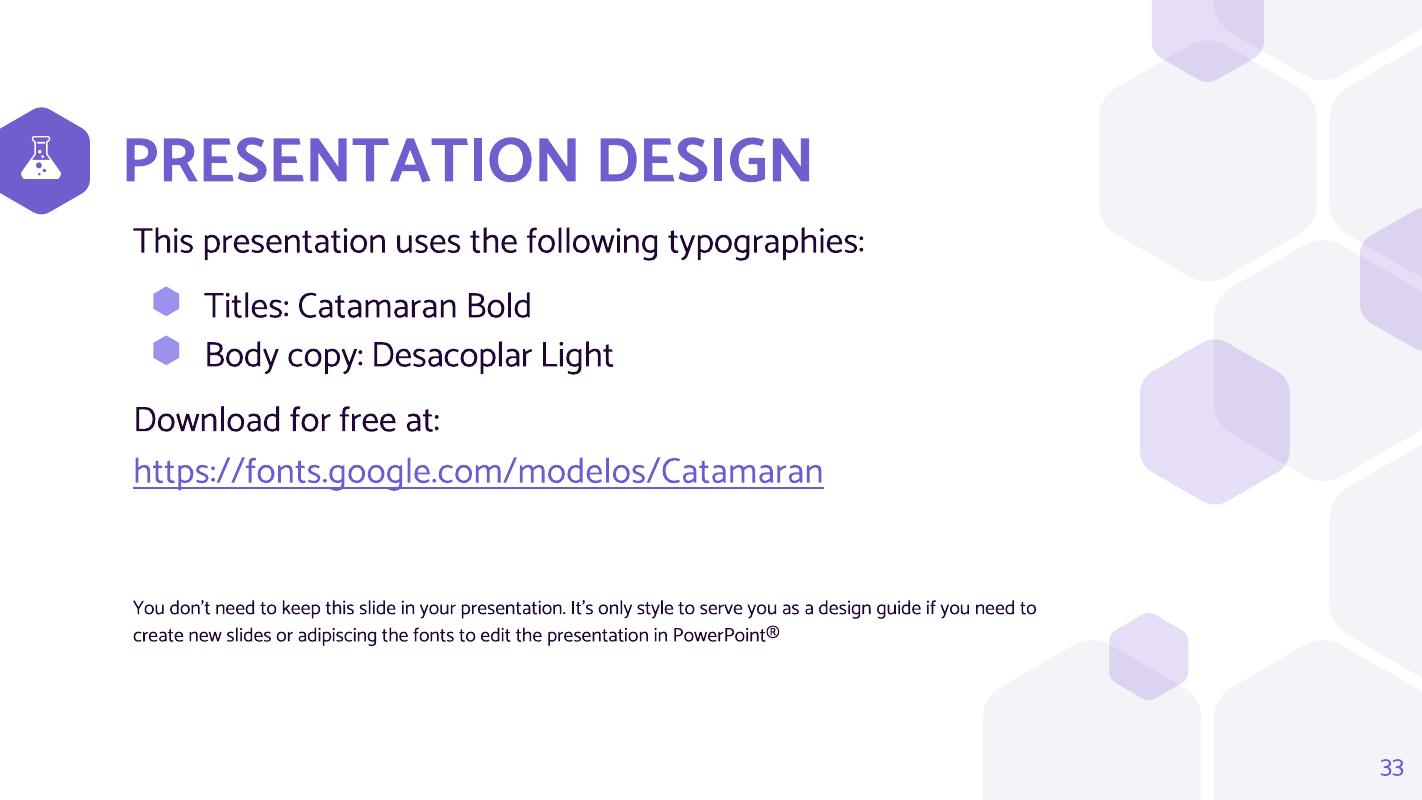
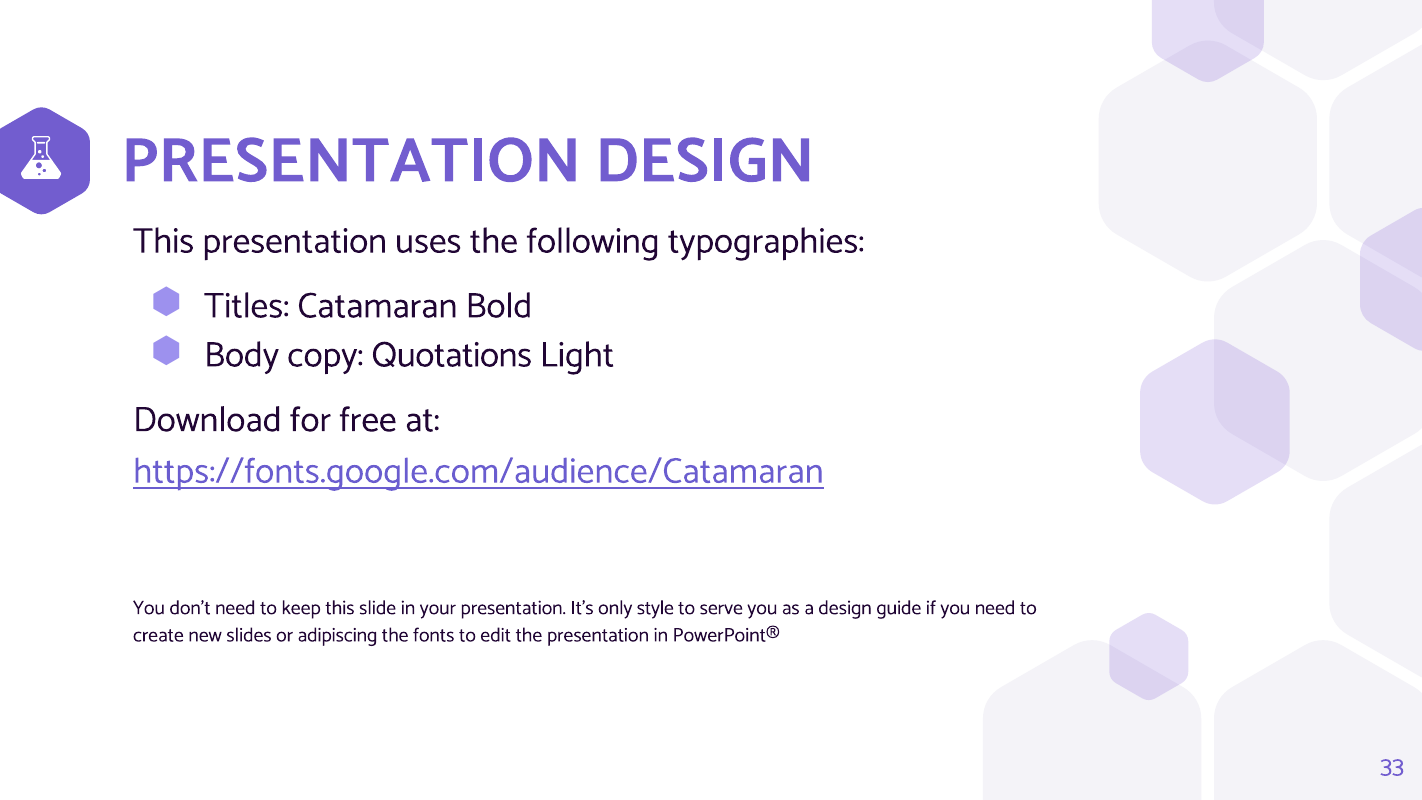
Desacoplar: Desacoplar -> Quotations (452, 355)
https://fonts.google.com/modelos/Catamaran: https://fonts.google.com/modelos/Catamaran -> https://fonts.google.com/audience/Catamaran (478, 471)
